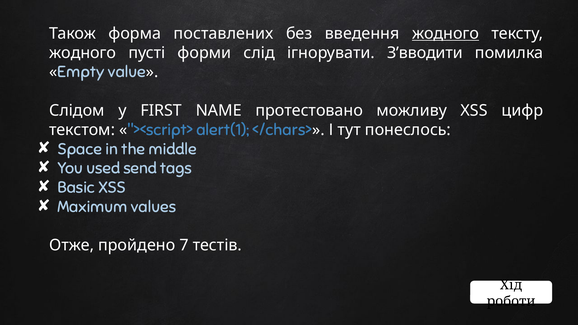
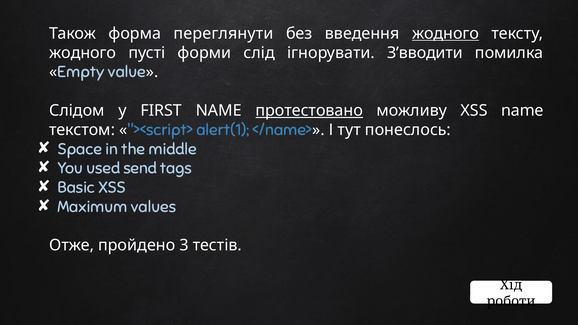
поставлених: поставлених -> переглянути (223, 33)
протестовано underline: none -> present (309, 111)
XSS цифр: цифр -> name (522, 111)
</chars>: </chars> -> </name> (282, 130)
7: 7 -> 3 (184, 245)
